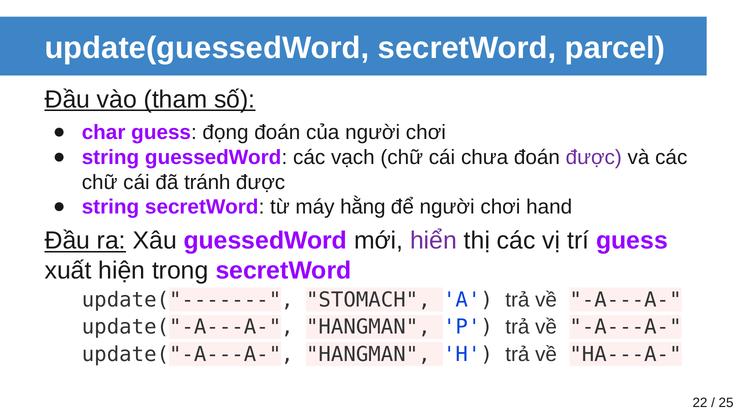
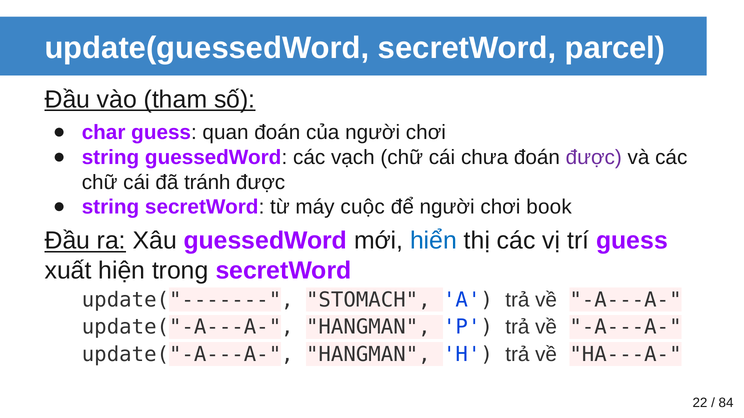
đọng: đọng -> quan (226, 133)
hằng: hằng -> cuộc (363, 207)
hand: hand -> book (549, 207)
hiển colour: purple -> blue (434, 241)
25: 25 -> 84 (726, 403)
